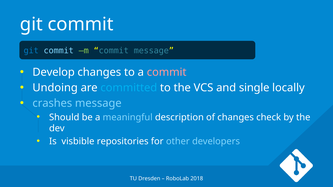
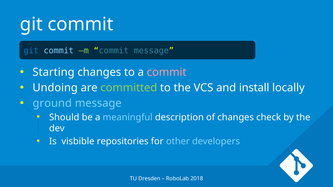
Develop: Develop -> Starting (54, 72)
committed colour: light blue -> light green (129, 88)
single: single -> install (254, 88)
crashes: crashes -> ground (52, 103)
